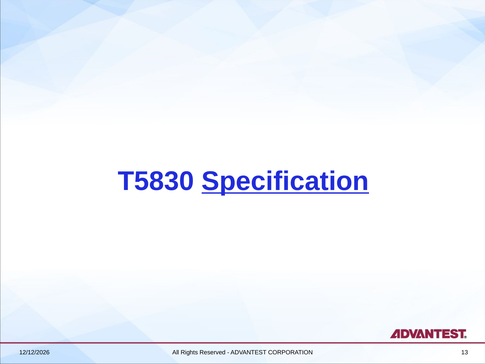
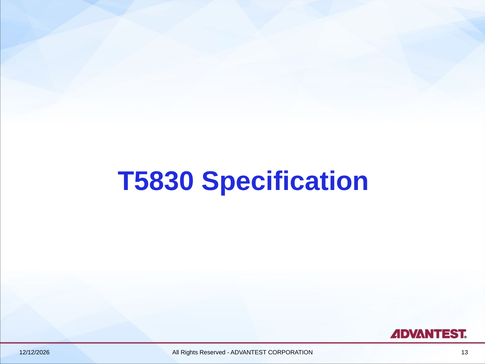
Specification underline: present -> none (285, 181)
